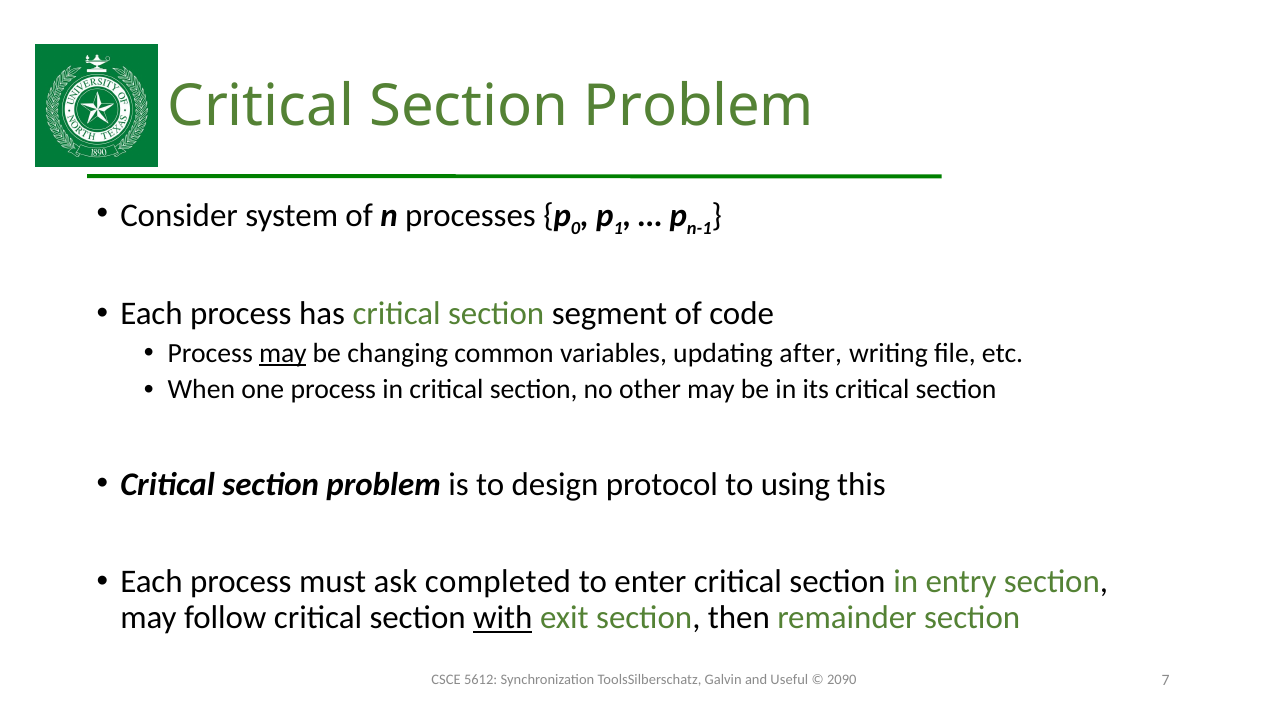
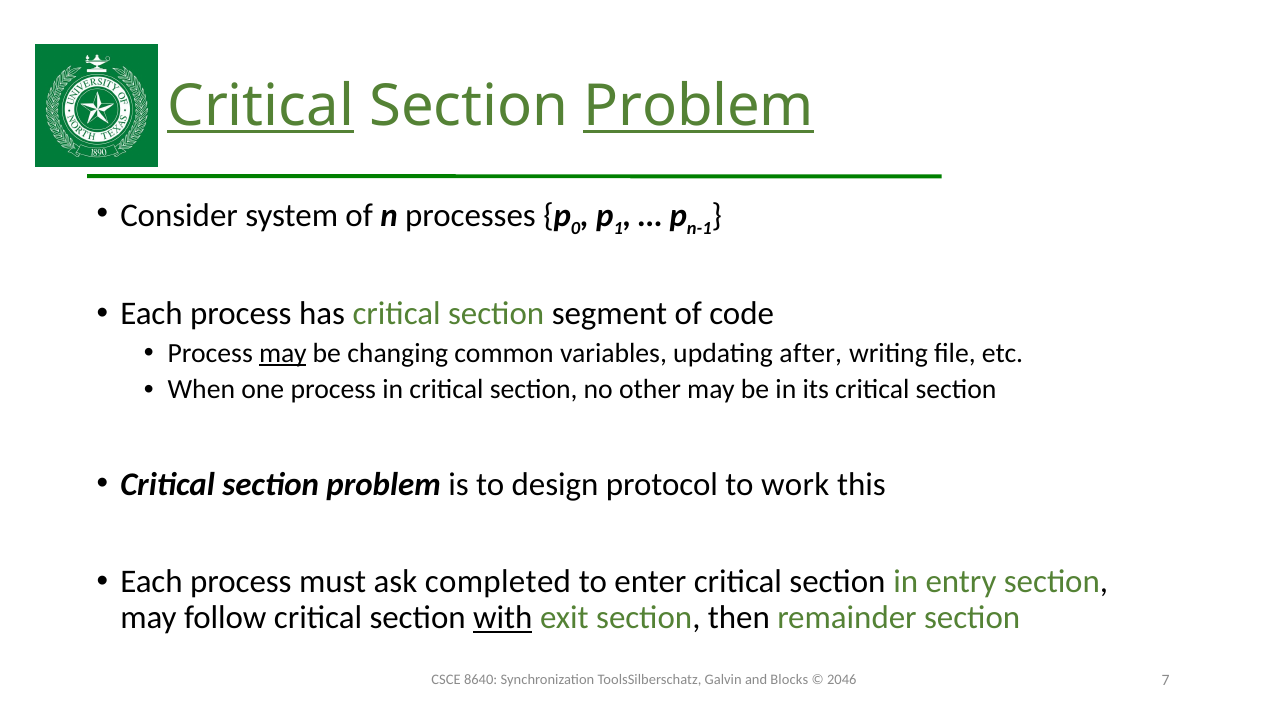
Critical underline: none -> present (261, 106)
Problem underline: none -> present (699, 106)
using: using -> work (795, 485)
5612: 5612 -> 8640 (481, 680)
Useful: Useful -> Blocks (789, 680)
2090: 2090 -> 2046 (842, 680)
